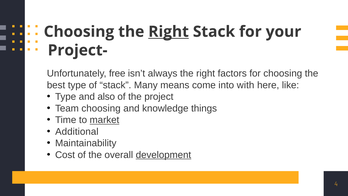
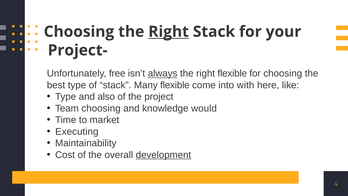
always underline: none -> present (163, 73)
right factors: factors -> flexible (232, 73)
Many means: means -> flexible (175, 85)
things: things -> would (204, 108)
market underline: present -> none (104, 120)
Additional: Additional -> Executing (77, 131)
